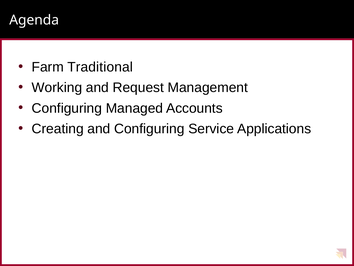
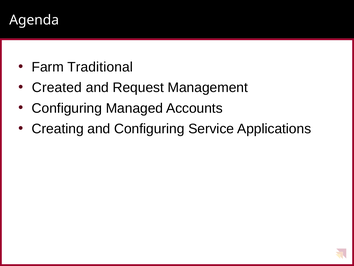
Working: Working -> Created (57, 88)
